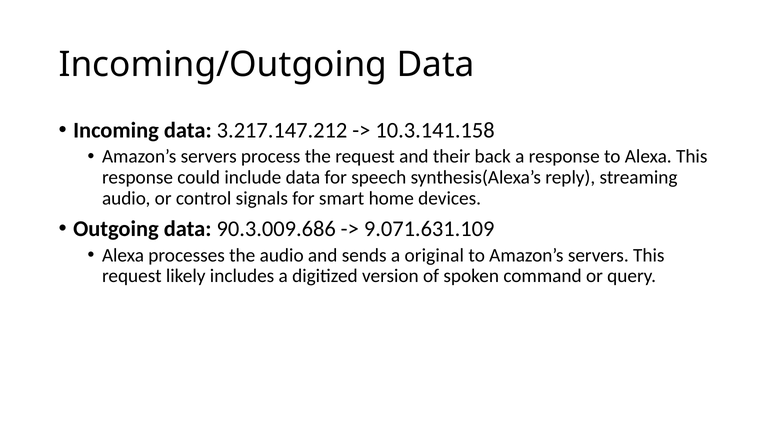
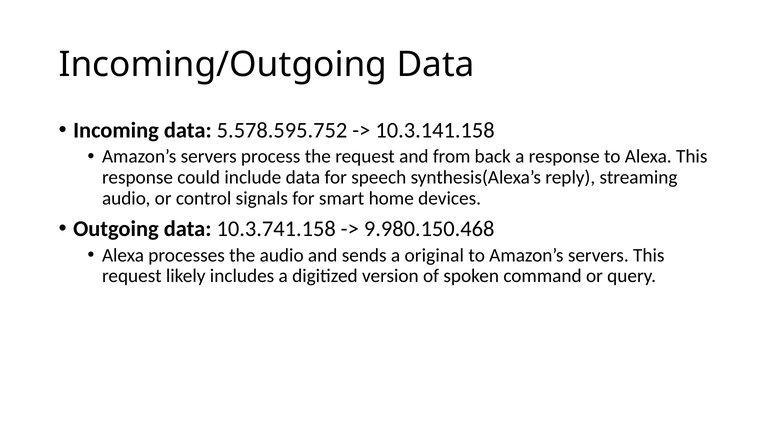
3.217.147.212: 3.217.147.212 -> 5.578.595.752 (282, 130)
their: their -> from (452, 157)
90.3.009.686: 90.3.009.686 -> 10.3.741.158 (276, 229)
9.071.631.109: 9.071.631.109 -> 9.980.150.468 (429, 229)
